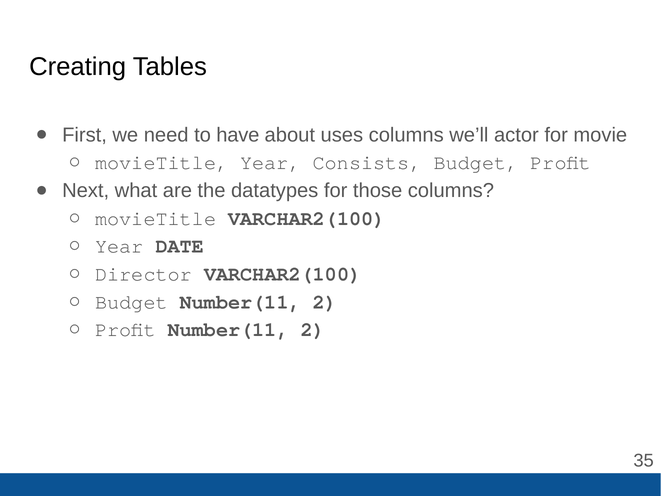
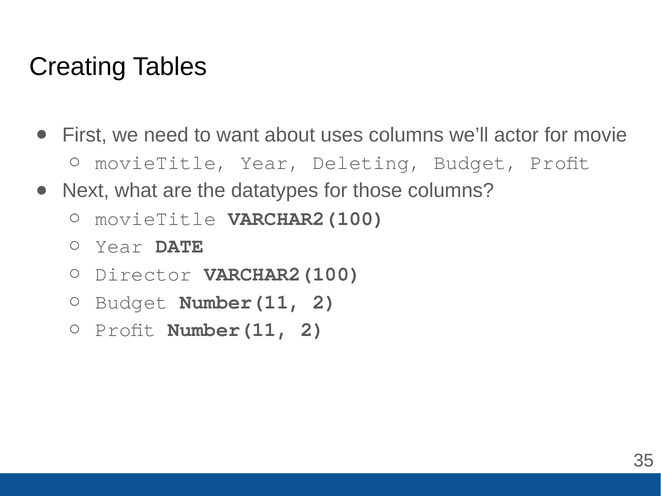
have: have -> want (238, 135)
Consists: Consists -> Deleting (367, 163)
